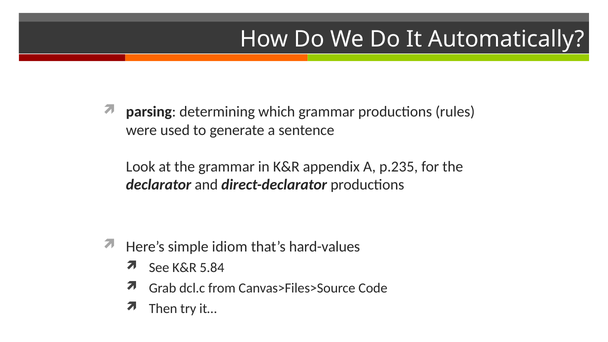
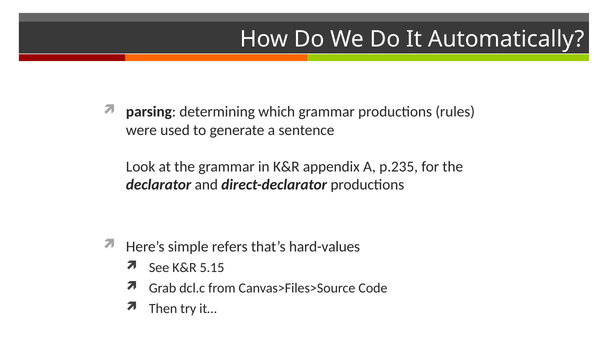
idiom: idiom -> refers (230, 247)
5.84: 5.84 -> 5.15 (212, 268)
